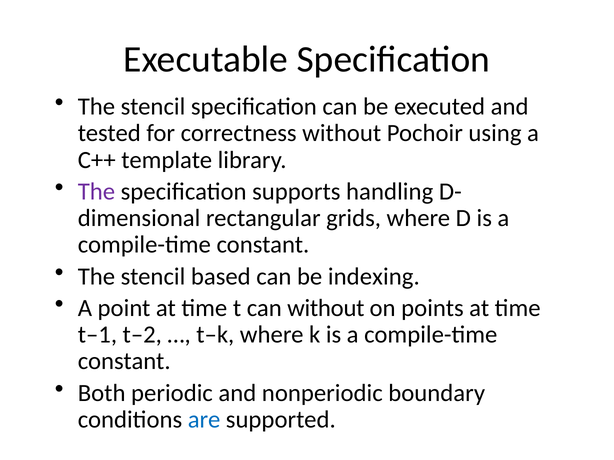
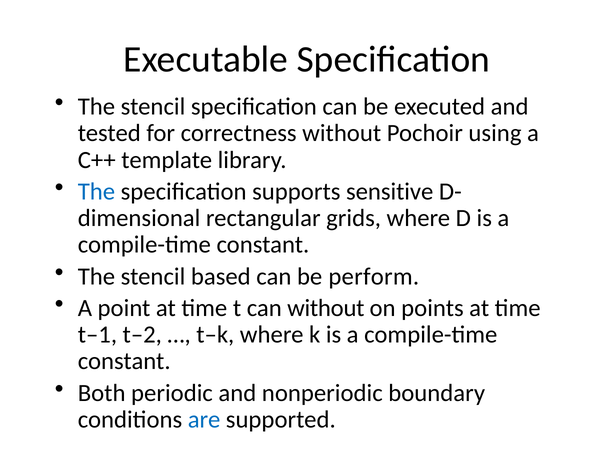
The colour: purple -> blue (96, 192)
handling: handling -> sensitive (390, 192)
indexing: indexing -> perform (374, 277)
